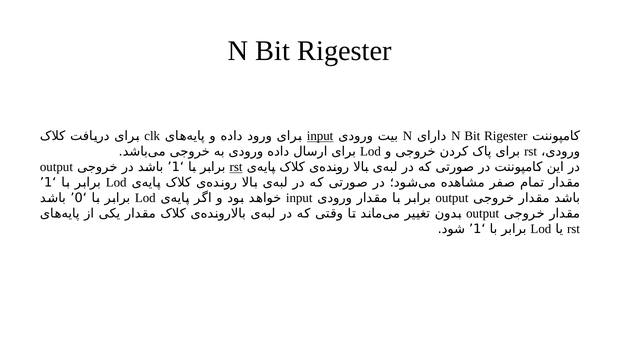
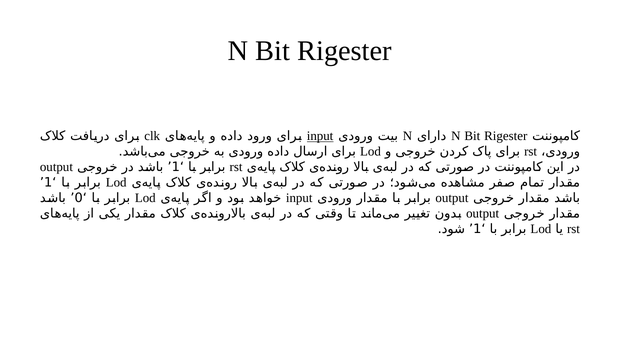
rst underline: present -> none (236, 167)
